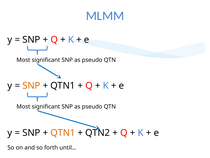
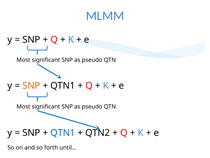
QTN1 colour: orange -> blue (63, 132)
